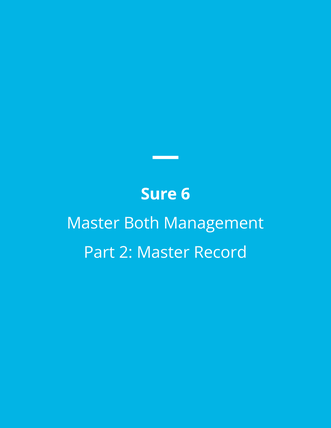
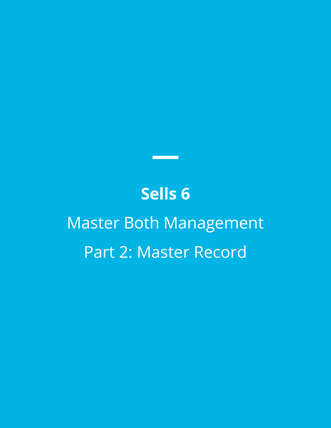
Sure: Sure -> Sells (159, 194)
